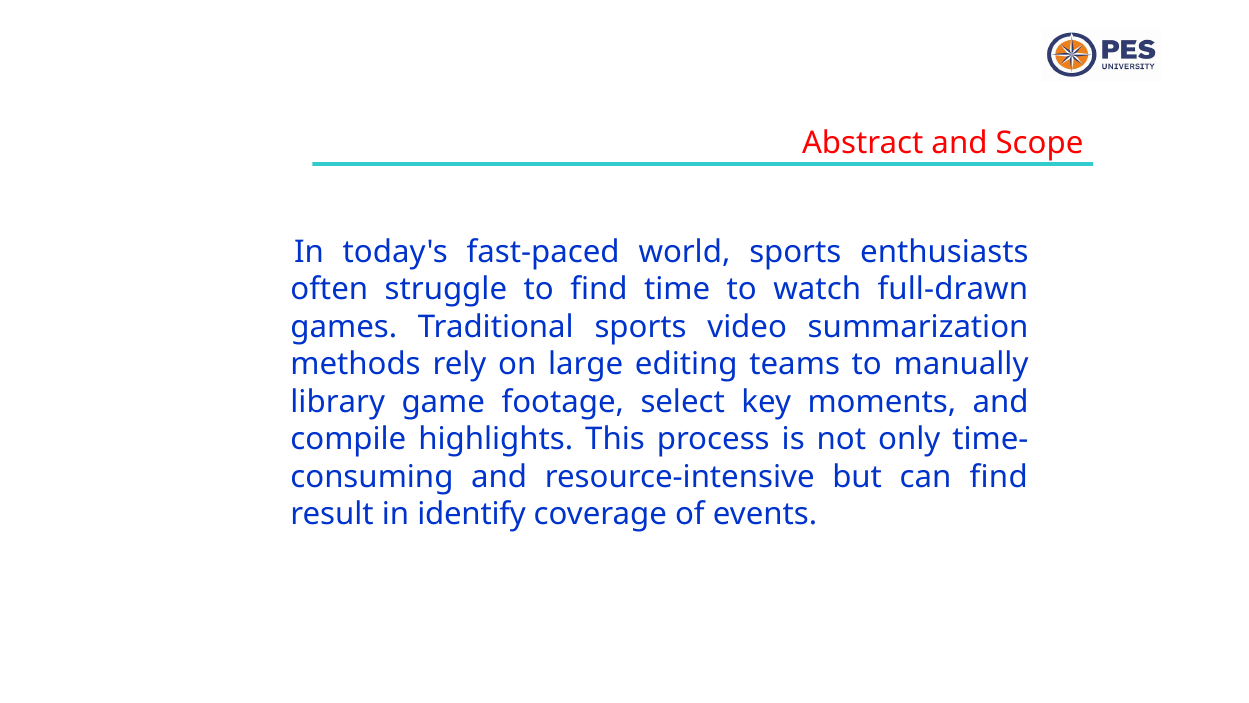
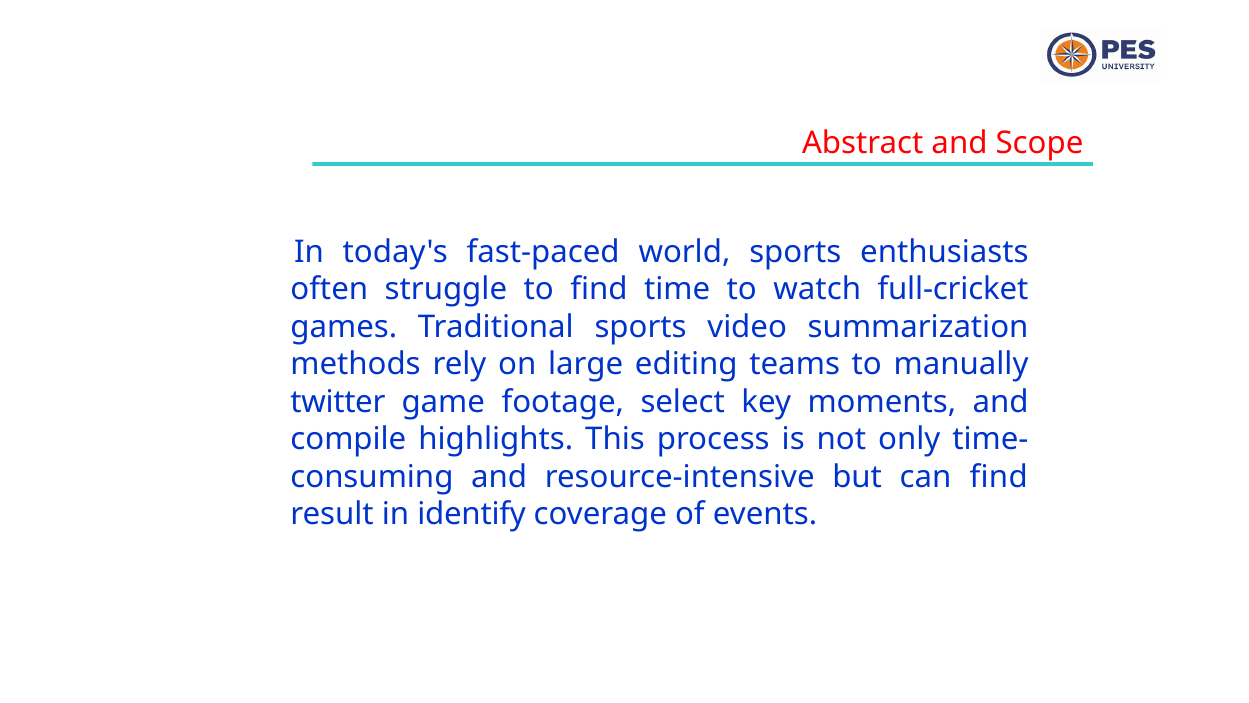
full-drawn: full-drawn -> full-cricket (953, 289)
library: library -> twitter (338, 402)
